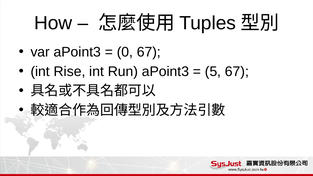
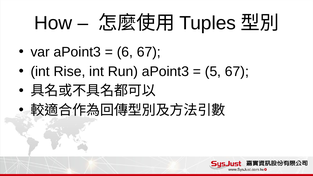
0: 0 -> 6 (125, 52)
